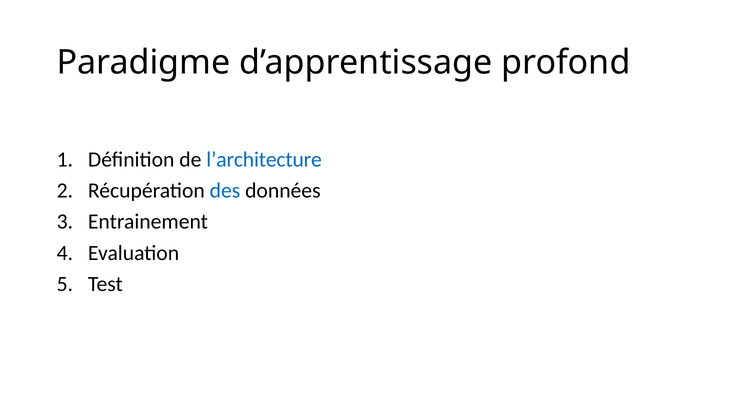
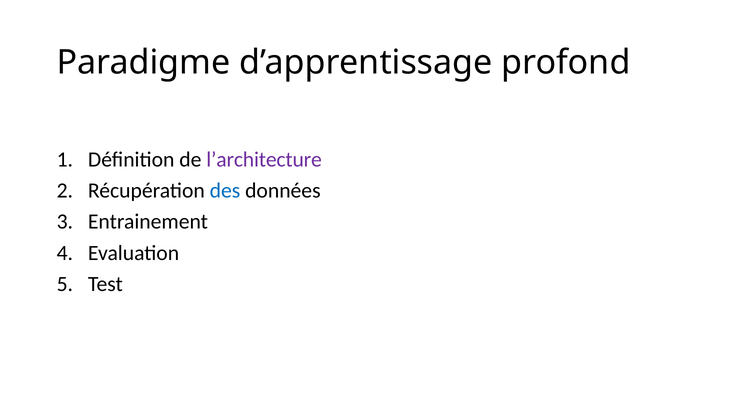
l’architecture colour: blue -> purple (264, 159)
